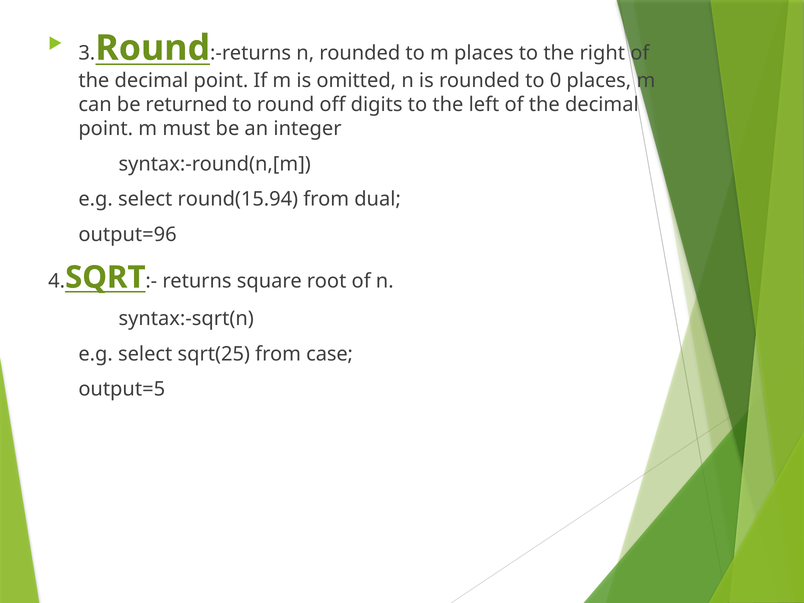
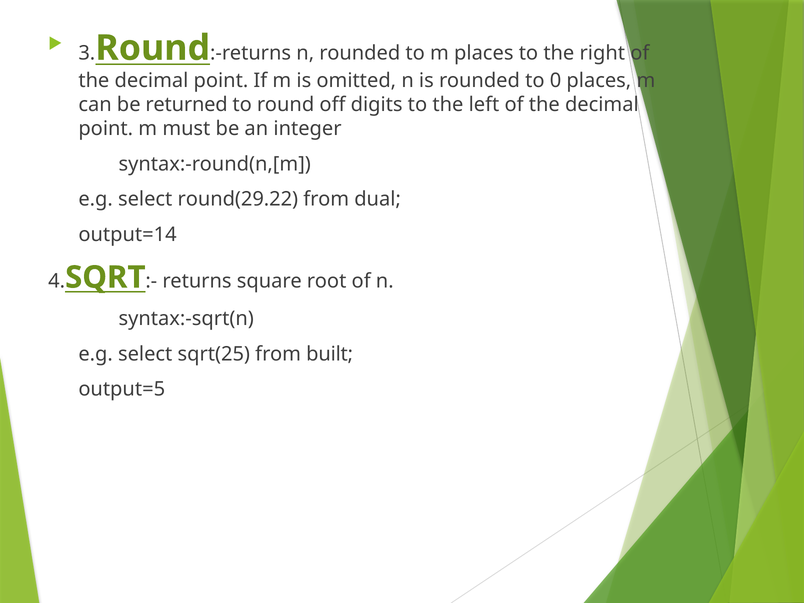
round(15.94: round(15.94 -> round(29.22 (238, 199)
output=96: output=96 -> output=14 (128, 235)
case: case -> built (330, 354)
